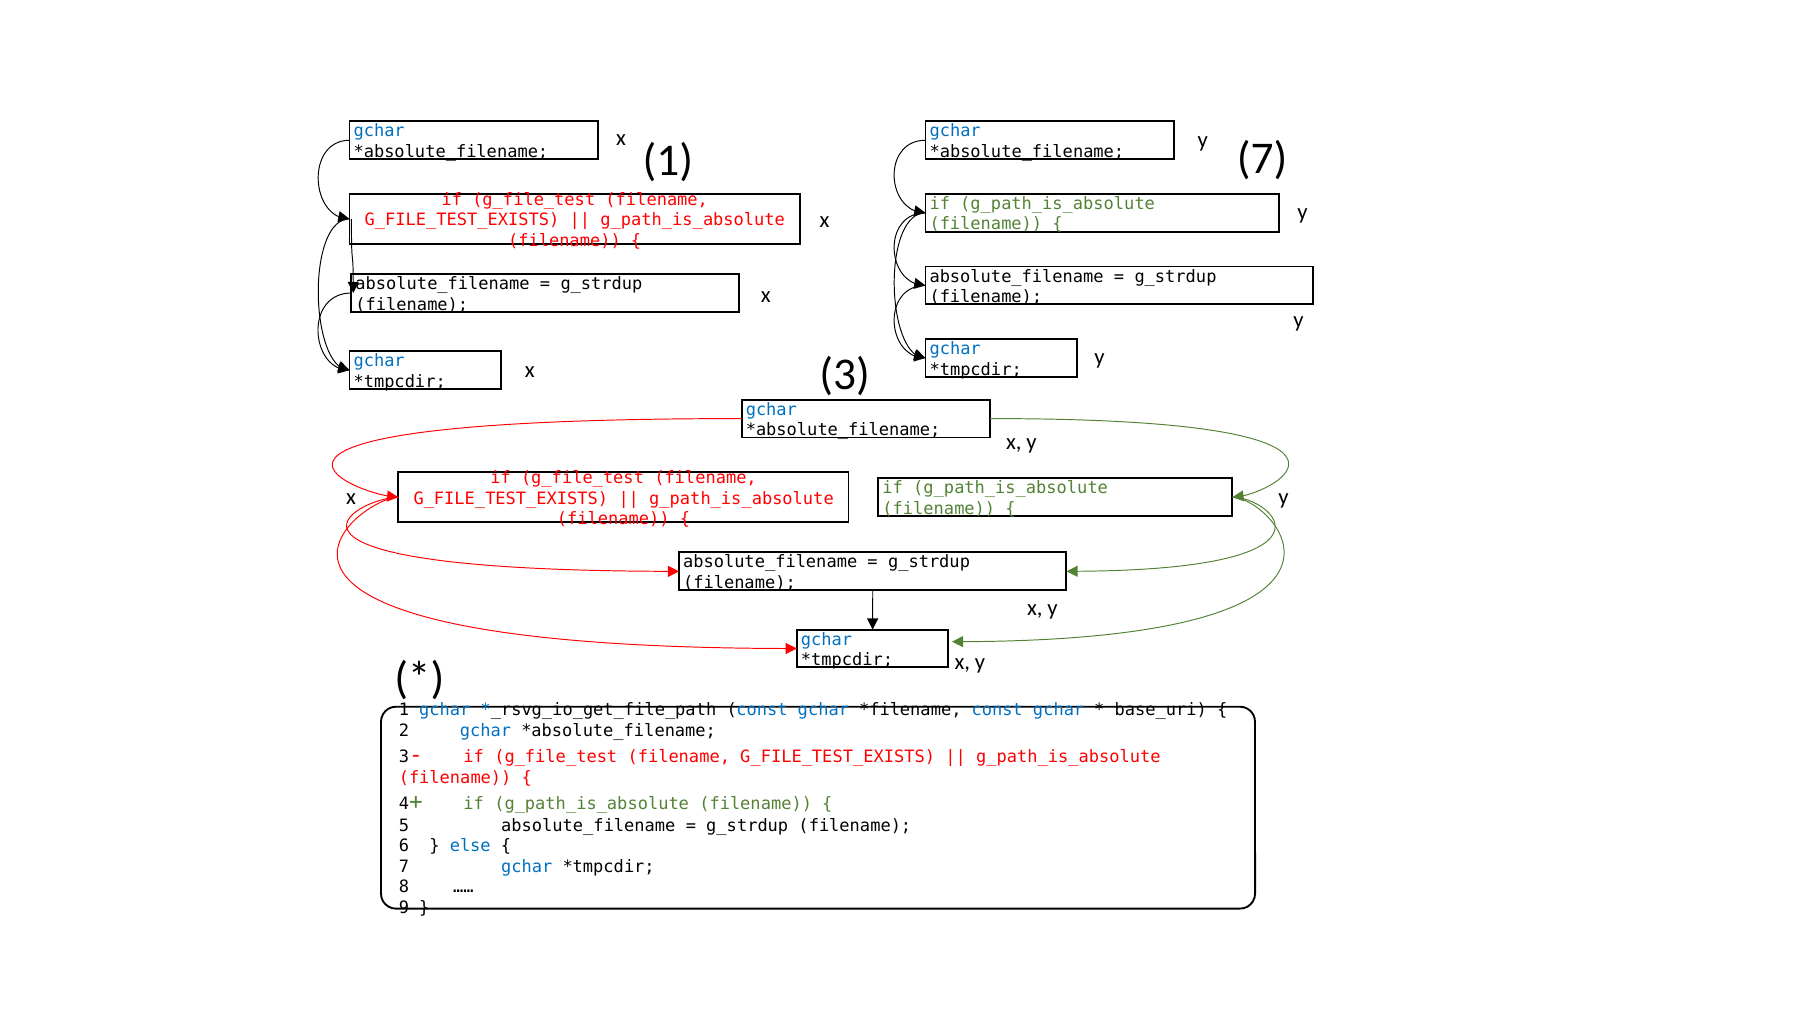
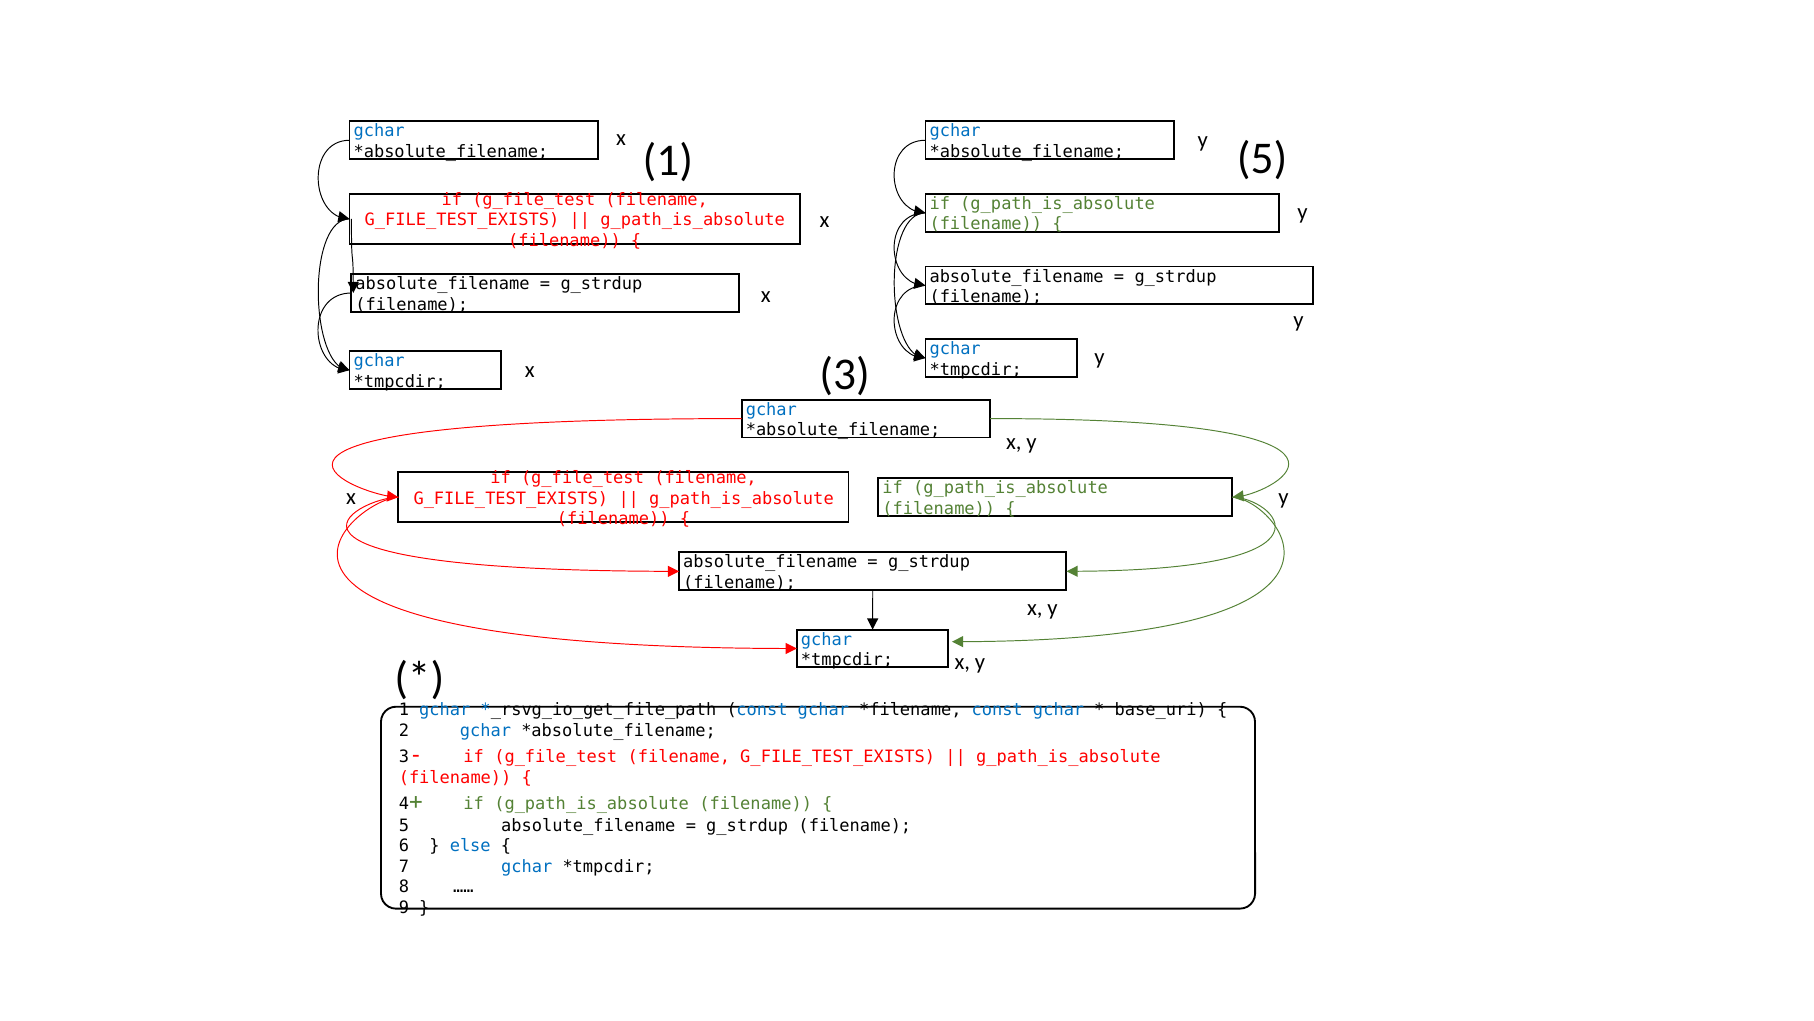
1 7: 7 -> 5 (1262, 158)
